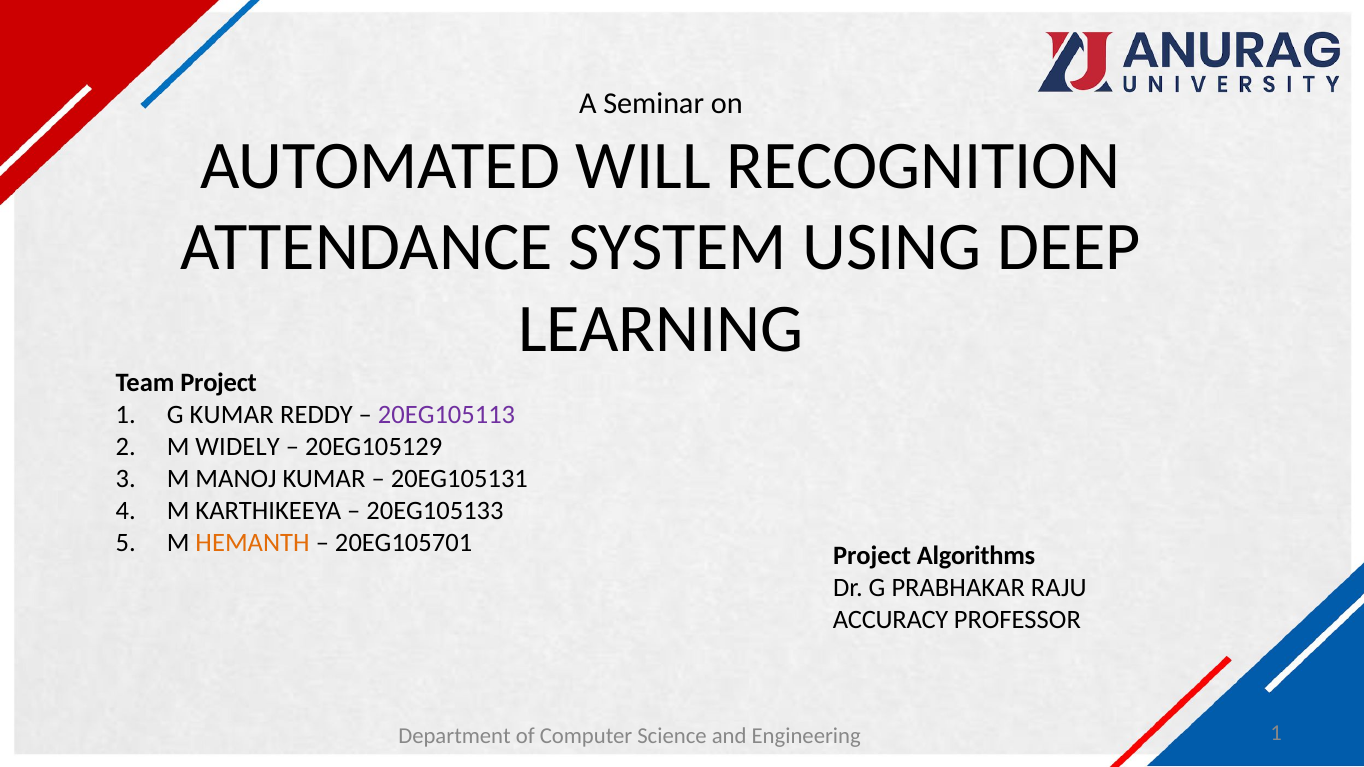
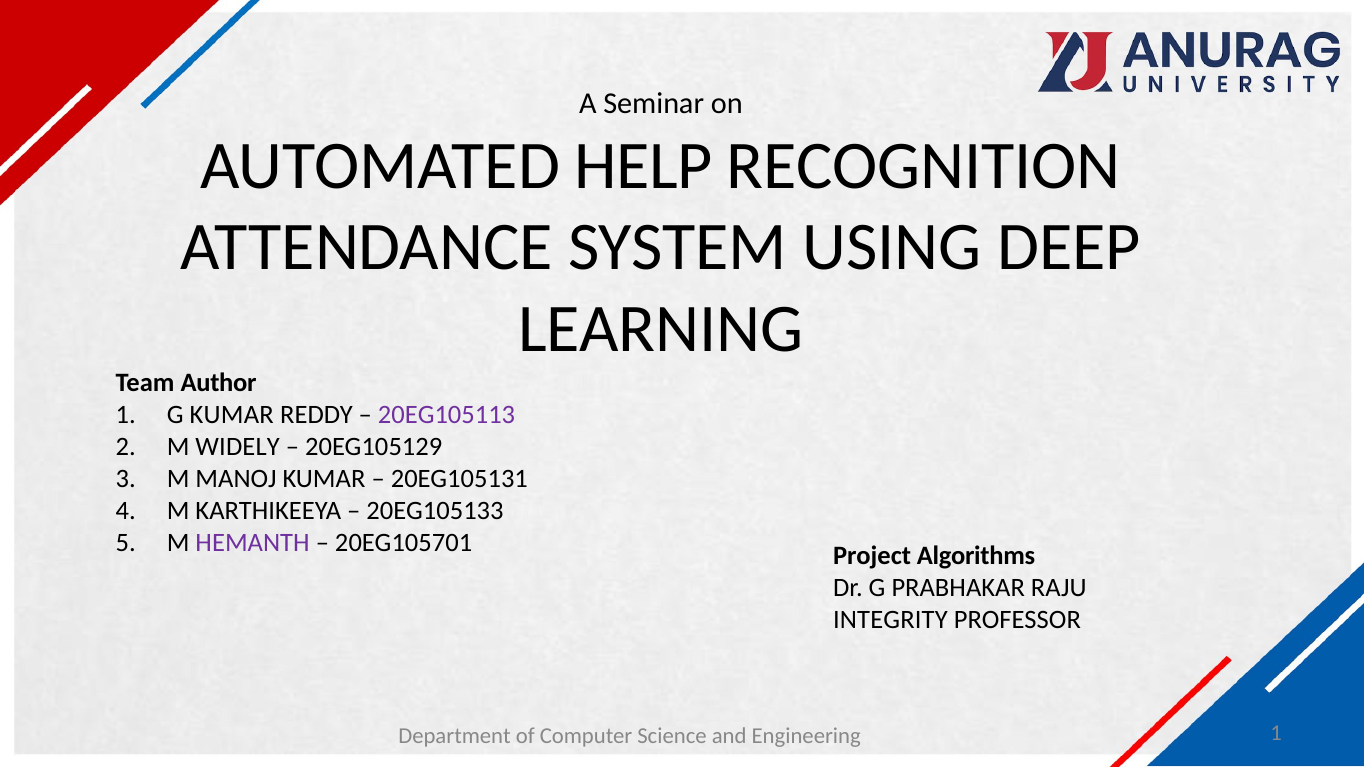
WILL: WILL -> HELP (644, 166)
Team Project: Project -> Author (219, 383)
HEMANTH colour: orange -> purple (253, 543)
ACCURACY: ACCURACY -> INTEGRITY (890, 620)
